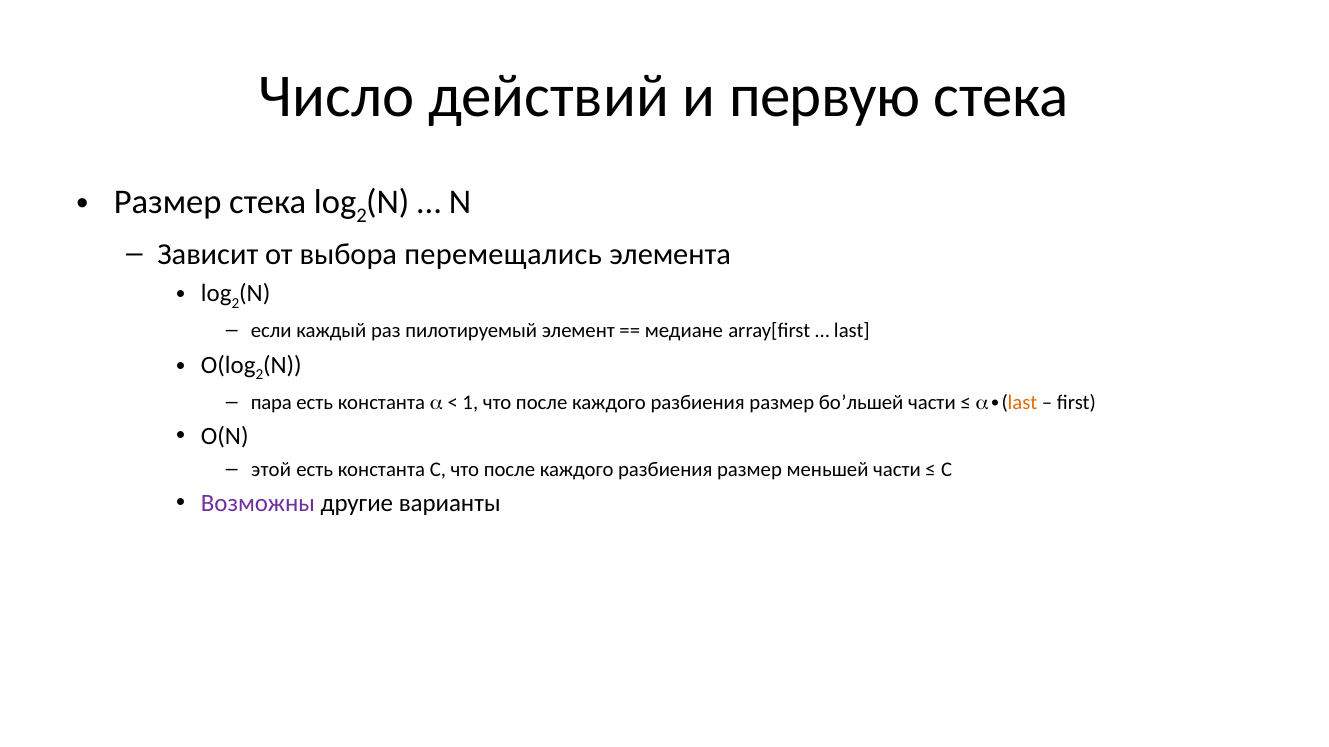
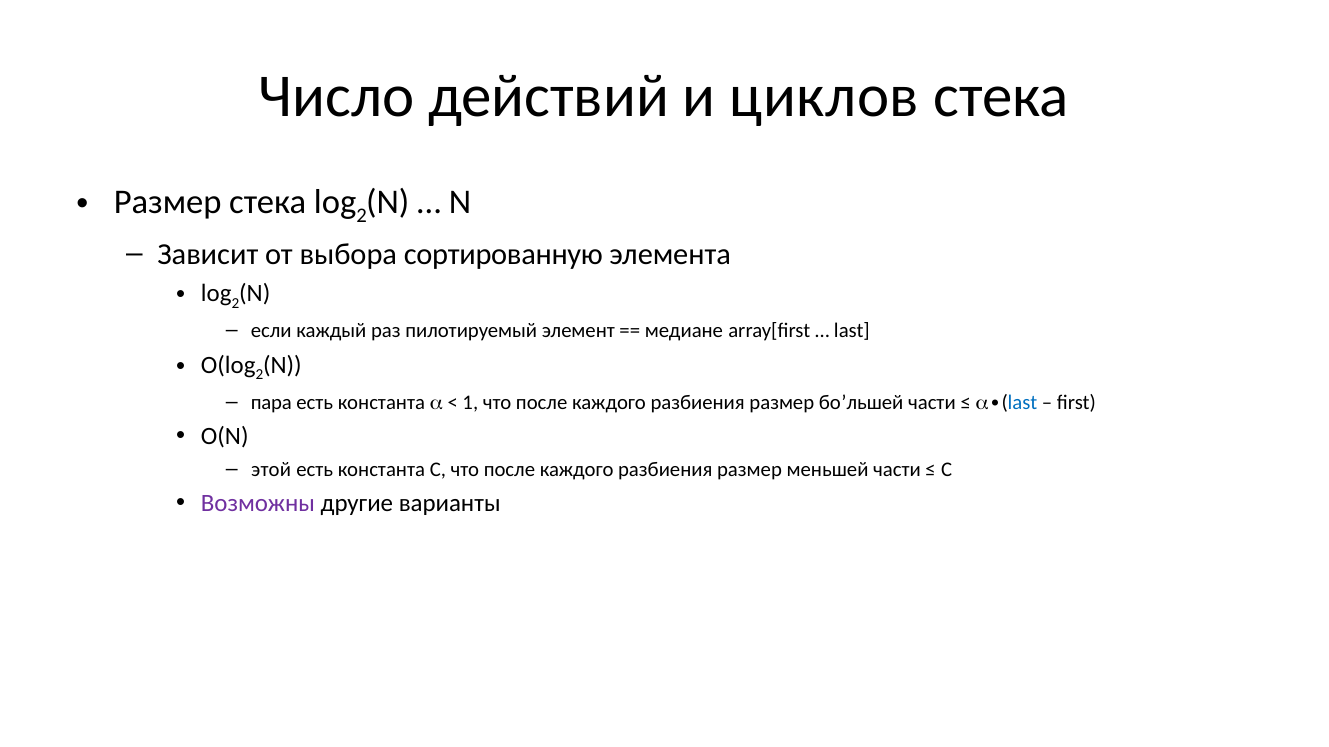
первую: первую -> циклов (824, 96)
перемещались: перемещались -> сортированную (503, 254)
last colour: orange -> blue (1023, 403)
